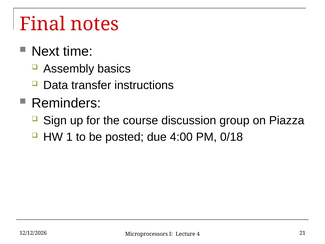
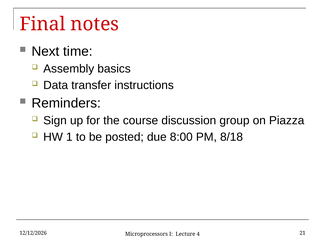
4:00: 4:00 -> 8:00 (181, 137)
0/18: 0/18 -> 8/18 (231, 137)
